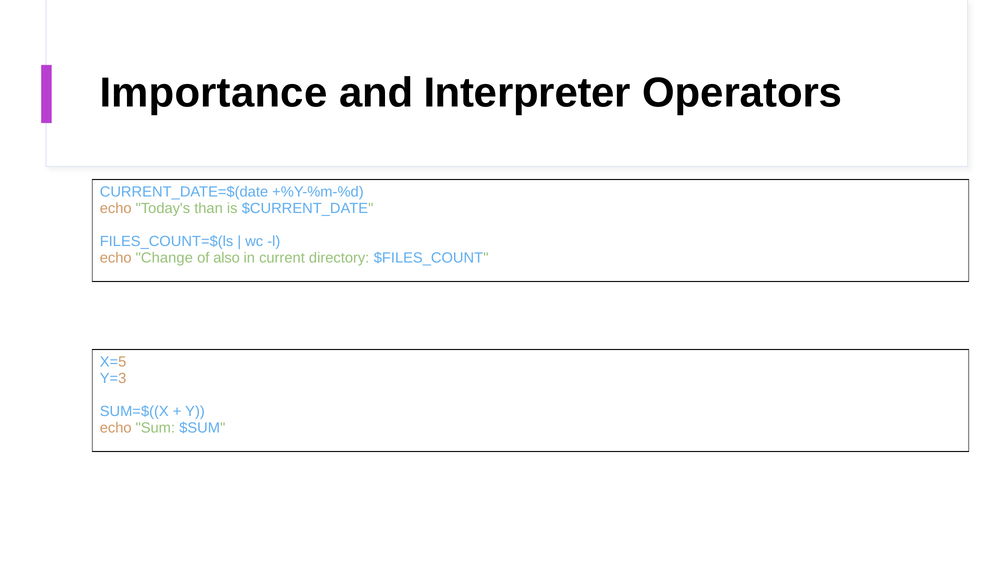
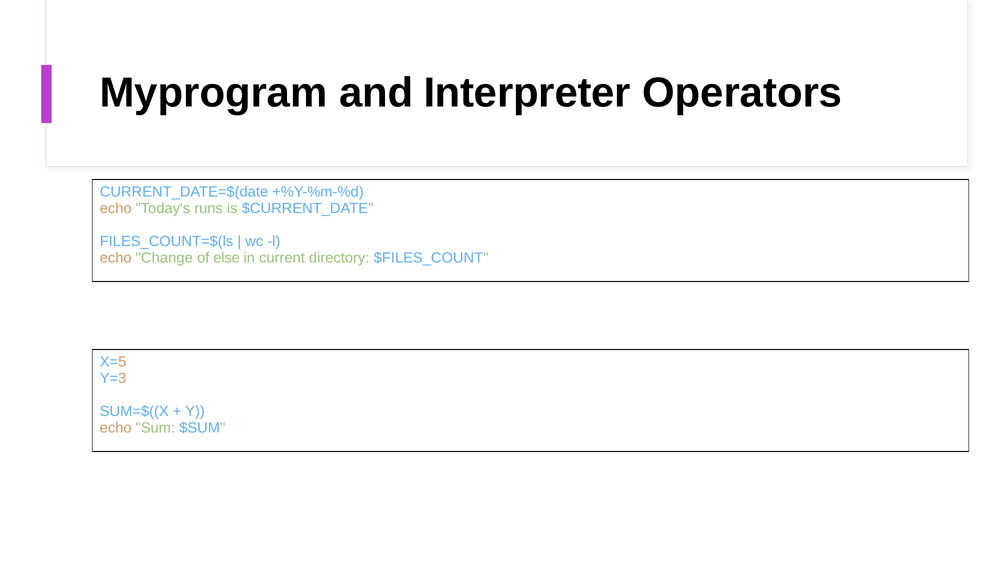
Importance: Importance -> Myprogram (214, 93)
than: than -> runs (209, 208)
also: also -> else (227, 258)
